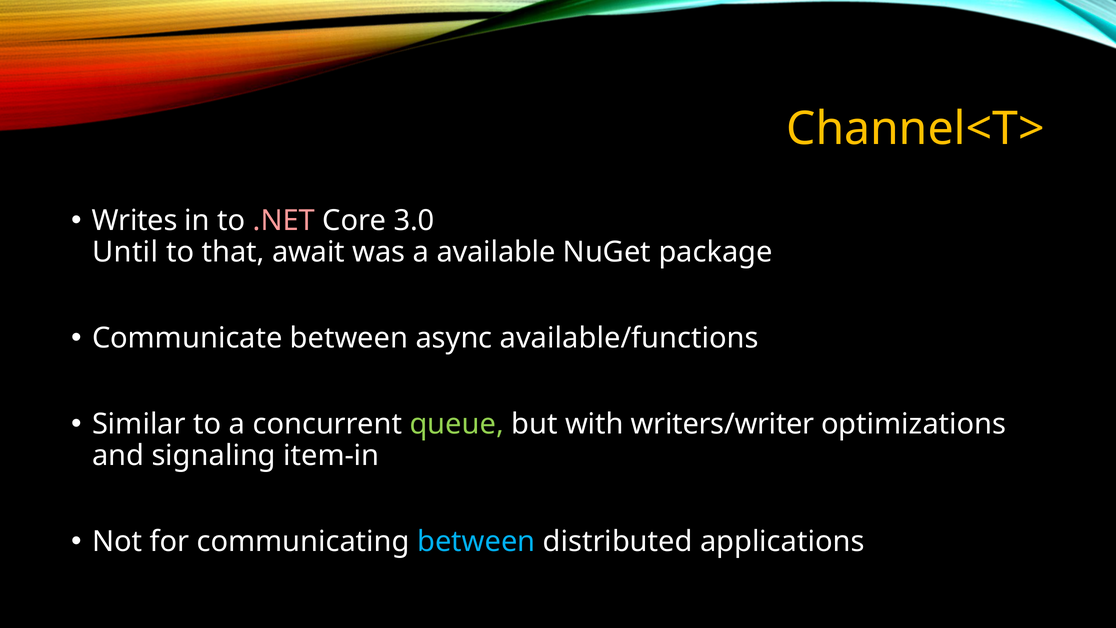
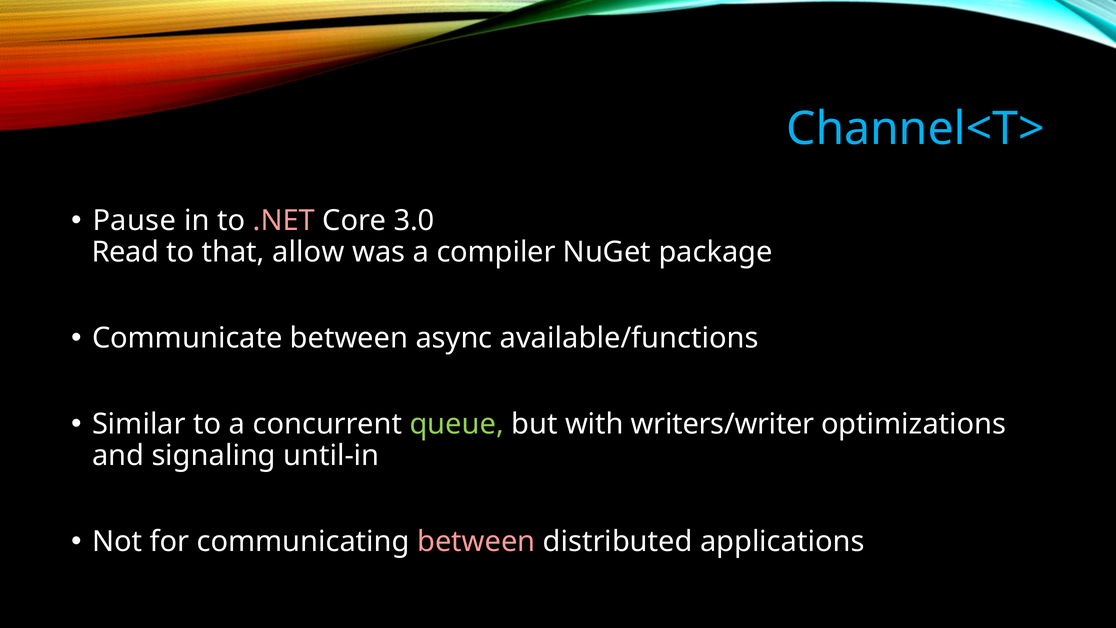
Channel<T> colour: yellow -> light blue (916, 129)
Writes: Writes -> Pause (134, 221)
Until: Until -> Read (125, 252)
await: await -> allow (308, 252)
available: available -> compiler (496, 252)
item-in: item-in -> until-in (331, 455)
between colour: light blue -> pink (476, 541)
